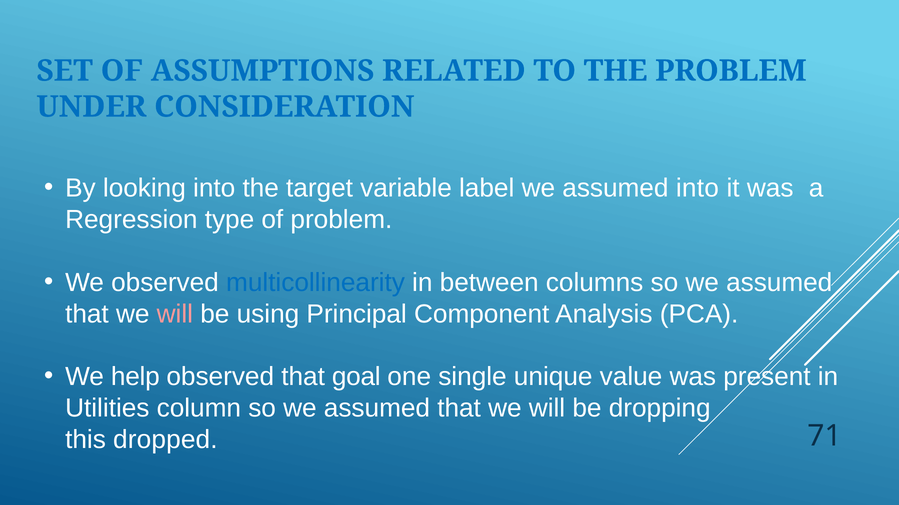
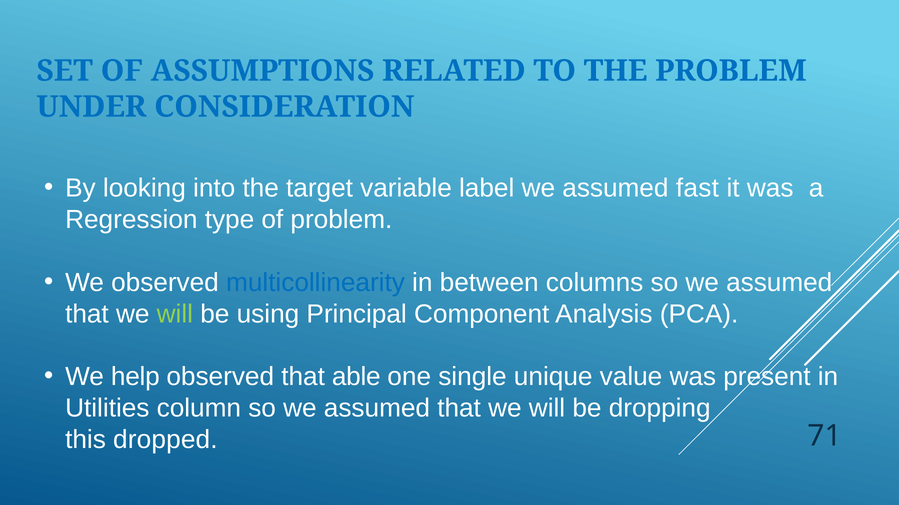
assumed into: into -> fast (697, 188)
will colour: pink -> light green (175, 314)
goal: goal -> able (356, 377)
